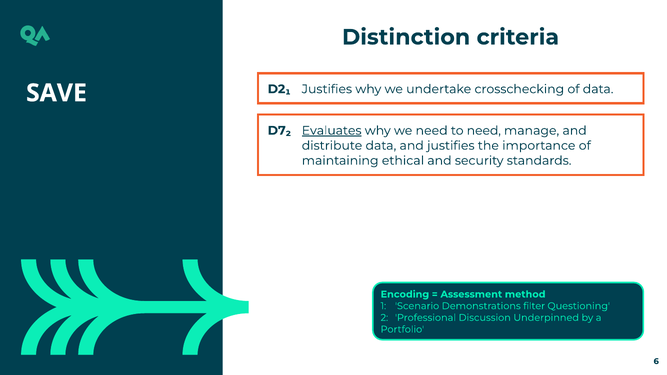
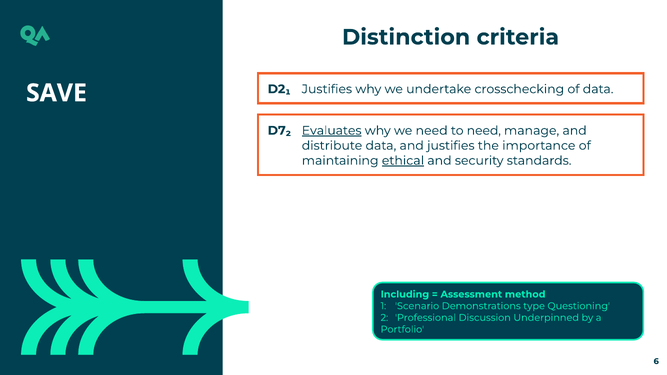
ethical underline: none -> present (403, 161)
Encoding: Encoding -> Including (405, 294)
filter: filter -> type (534, 306)
